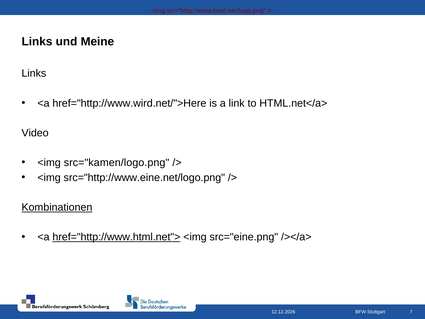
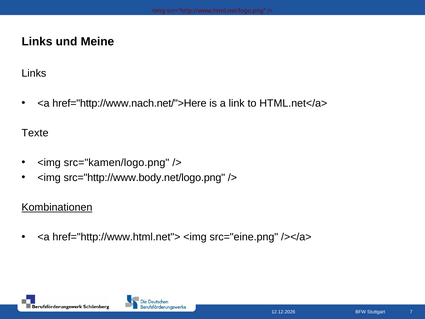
href="http://www.wird.net/">Here: href="http://www.wird.net/">Here -> href="http://www.nach.net/">Here (129, 103)
Video: Video -> Texte (35, 133)
src="http://www.eine.net/logo.png: src="http://www.eine.net/logo.png -> src="http://www.body.net/logo.png (144, 177)
href="http://www.html.net"> underline: present -> none (116, 237)
